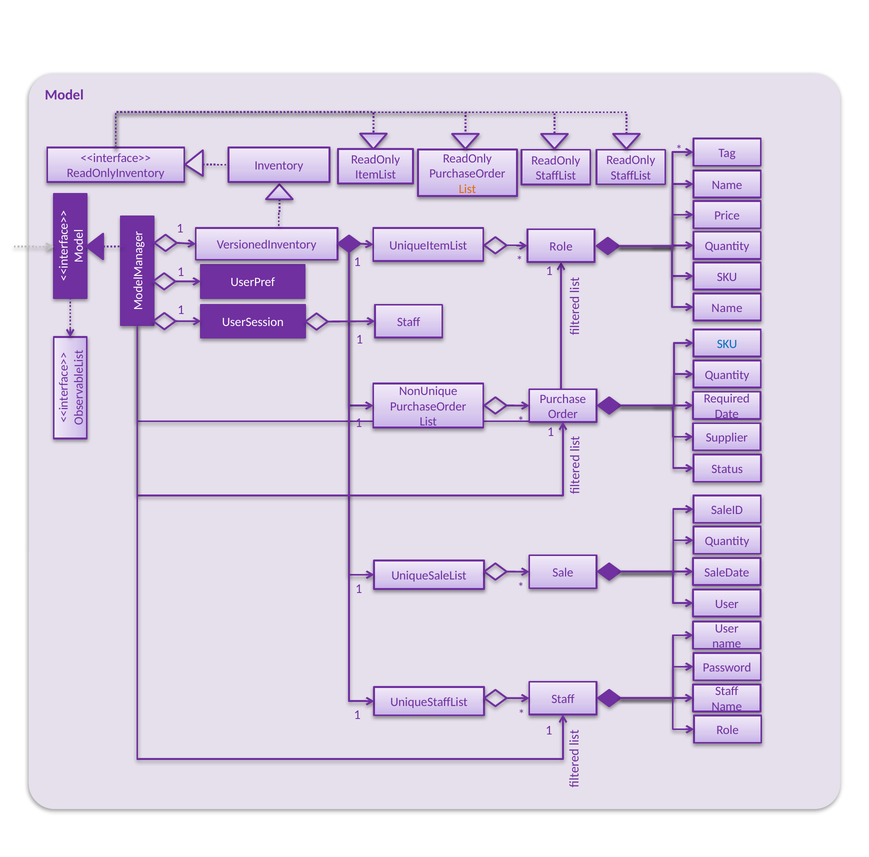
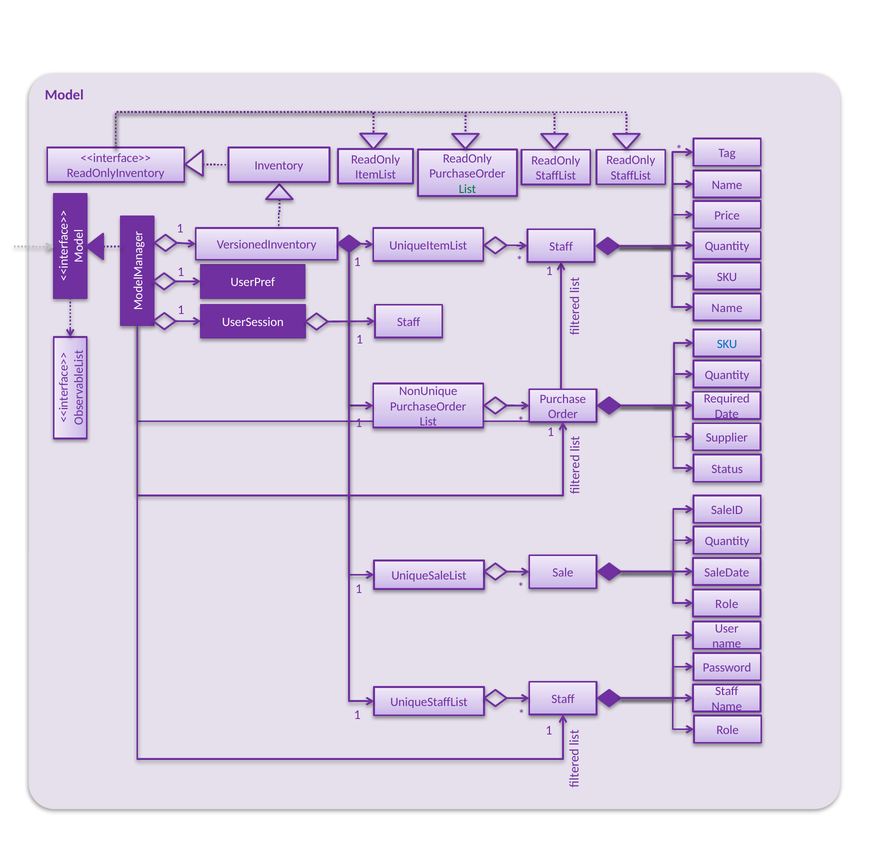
List colour: orange -> green (467, 189)
UniqueItemList Role: Role -> Staff (561, 247)
User: User -> Role (727, 604)
